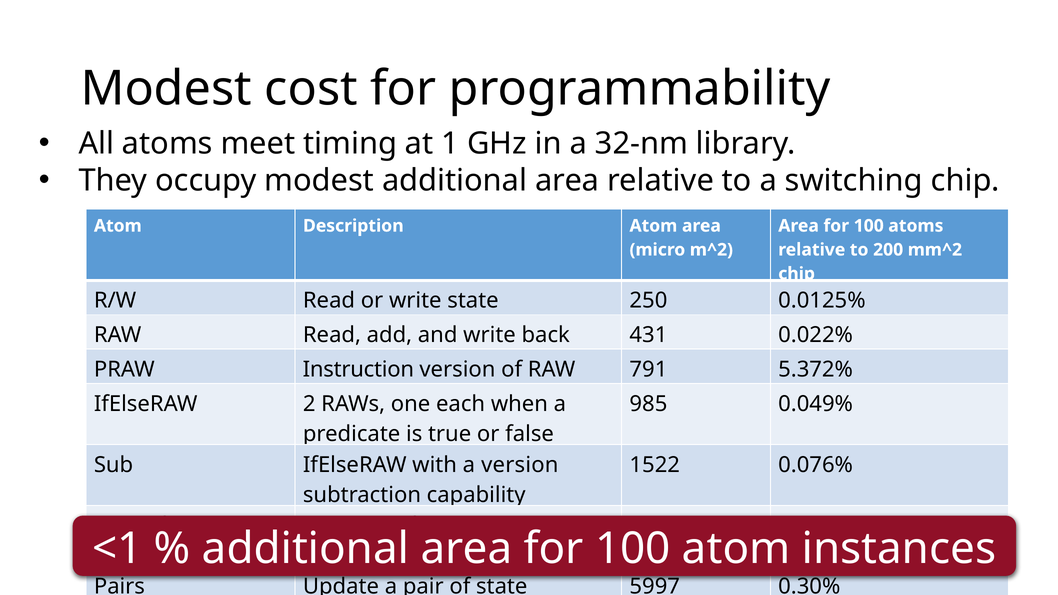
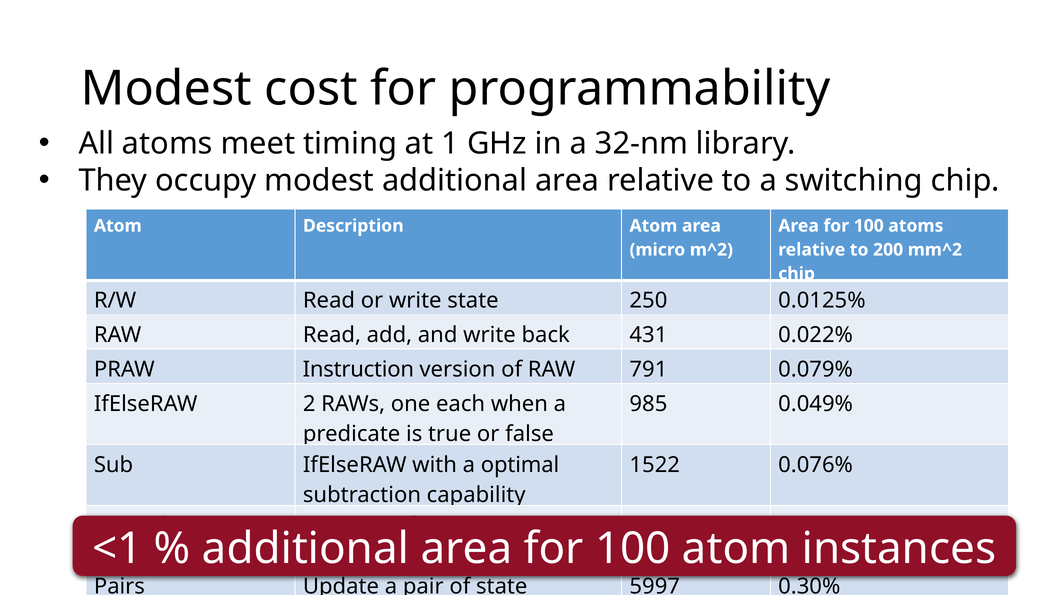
5.372%: 5.372% -> 0.079% (816, 370)
a version: version -> optimal (520, 465)
